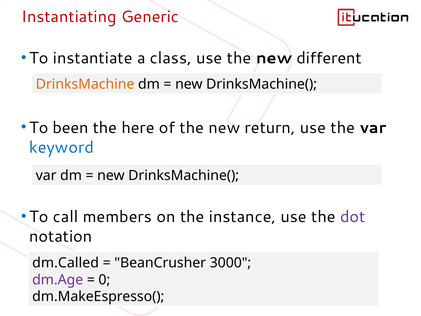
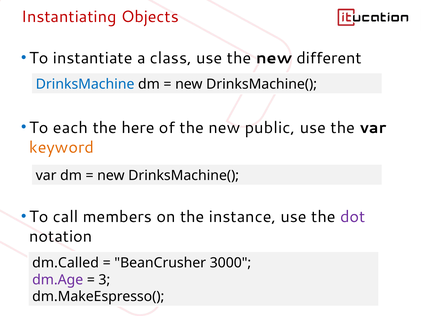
Generic: Generic -> Objects (150, 17)
DrinksMachine colour: orange -> blue (85, 84)
been: been -> each (71, 127)
return: return -> public (270, 127)
keyword colour: blue -> orange (62, 147)
0: 0 -> 3 (104, 280)
